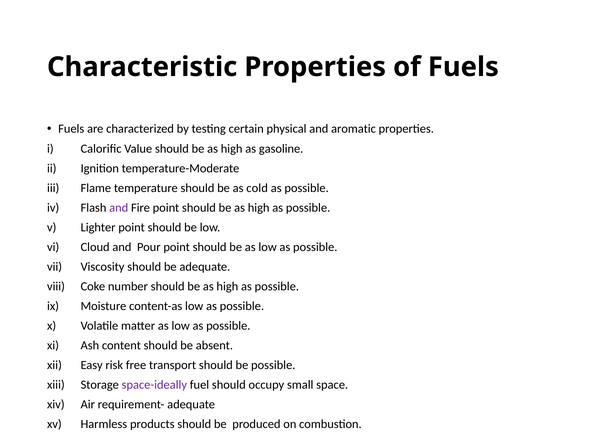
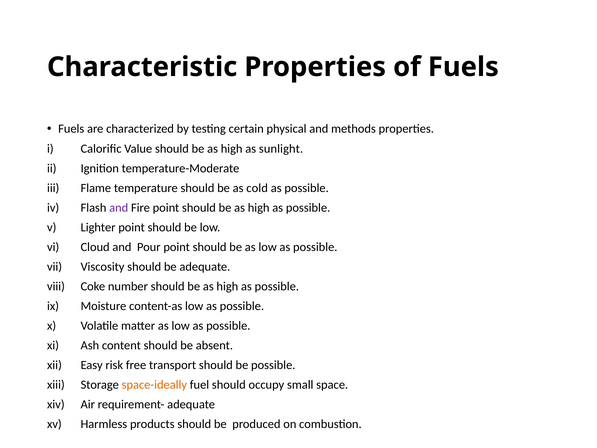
aromatic: aromatic -> methods (353, 129)
gasoline: gasoline -> sunlight (281, 148)
space-ideally colour: purple -> orange (154, 385)
